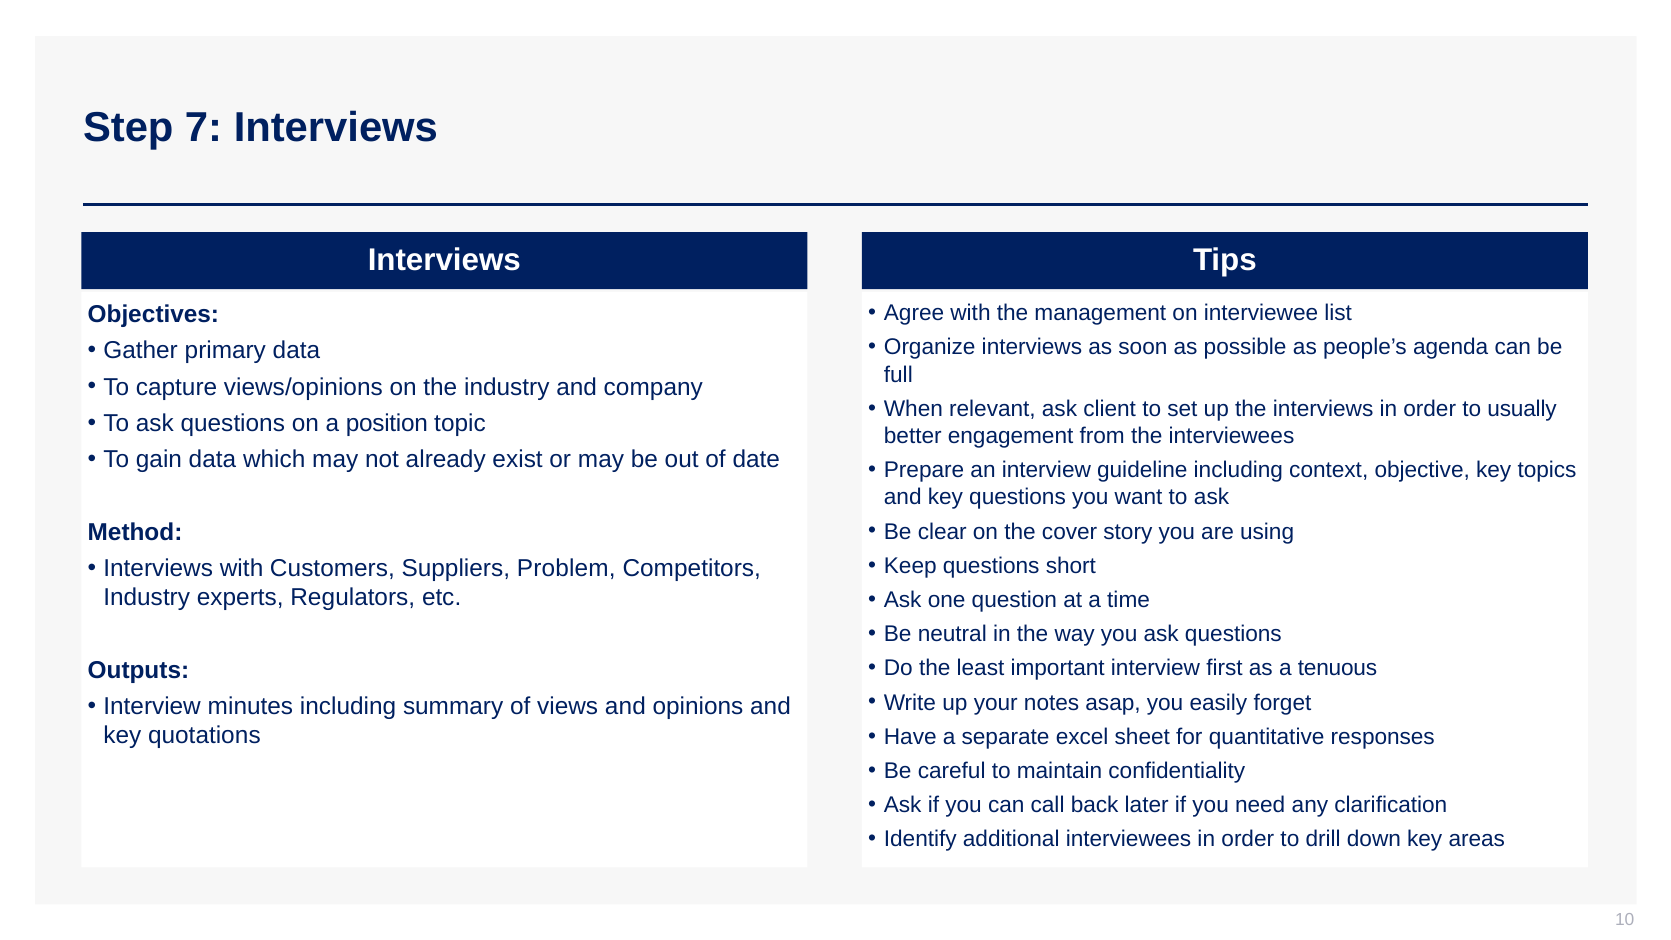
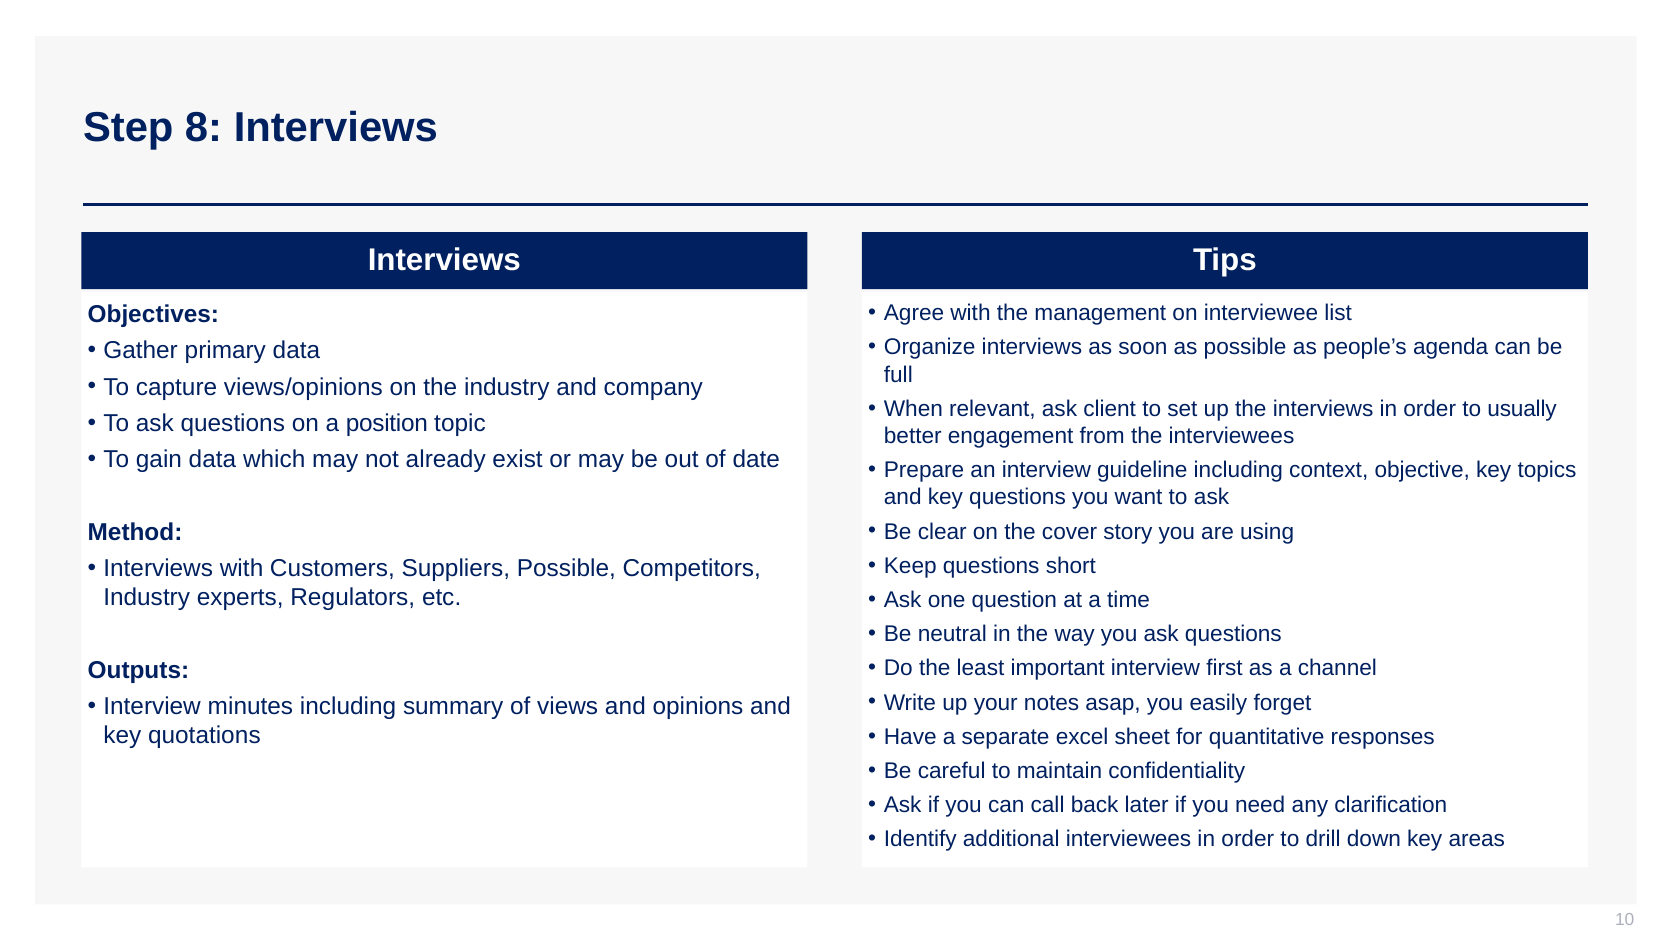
7: 7 -> 8 (204, 128)
Suppliers Problem: Problem -> Possible (566, 568)
tenuous: tenuous -> channel (1337, 668)
